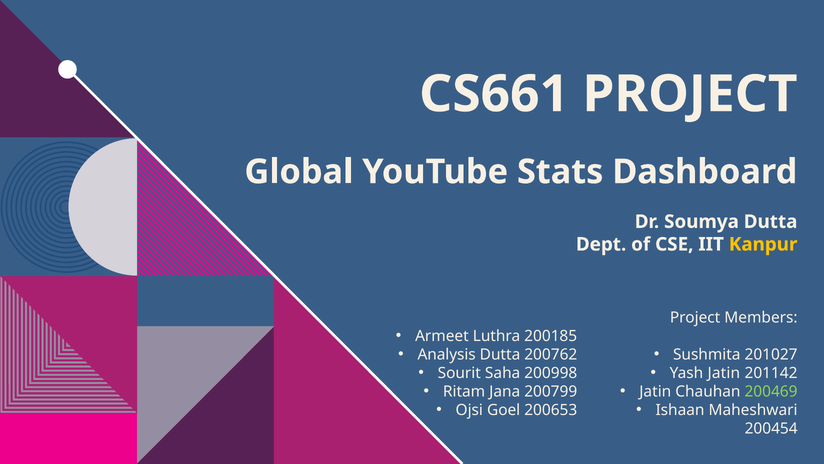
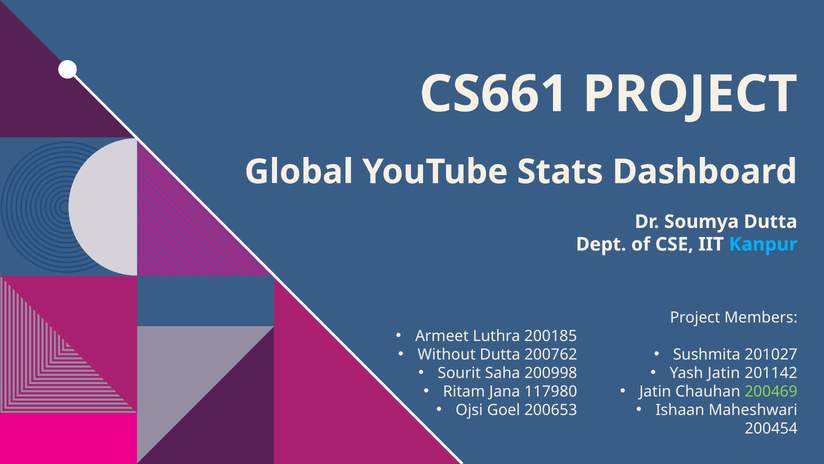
Kanpur colour: yellow -> light blue (763, 244)
Analysis: Analysis -> Without (447, 354)
200799: 200799 -> 117980 (551, 391)
